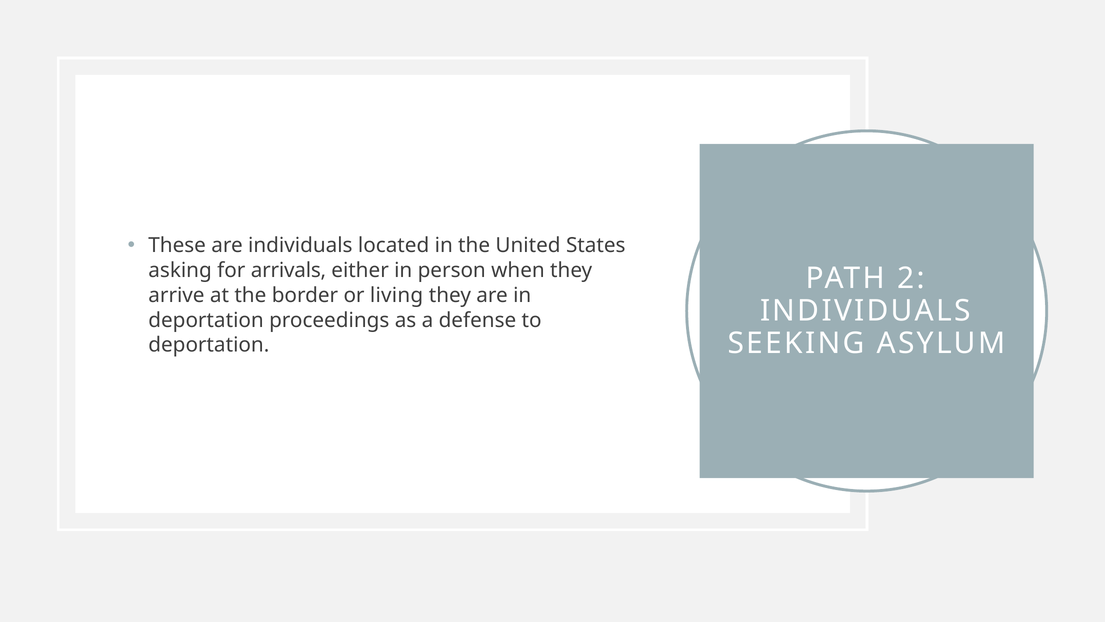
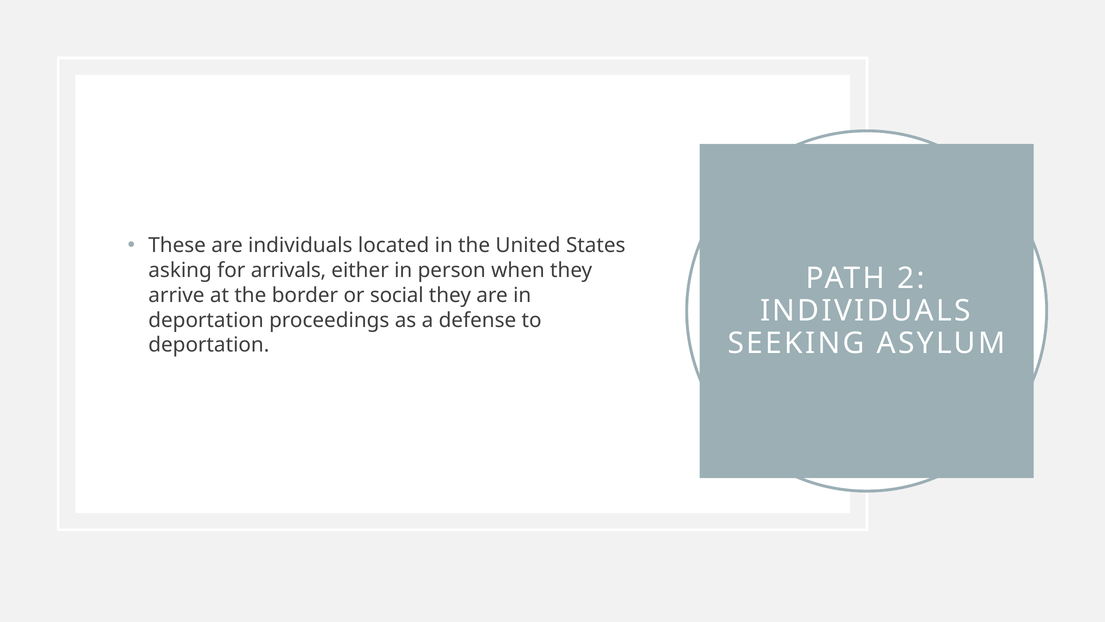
living: living -> social (397, 295)
